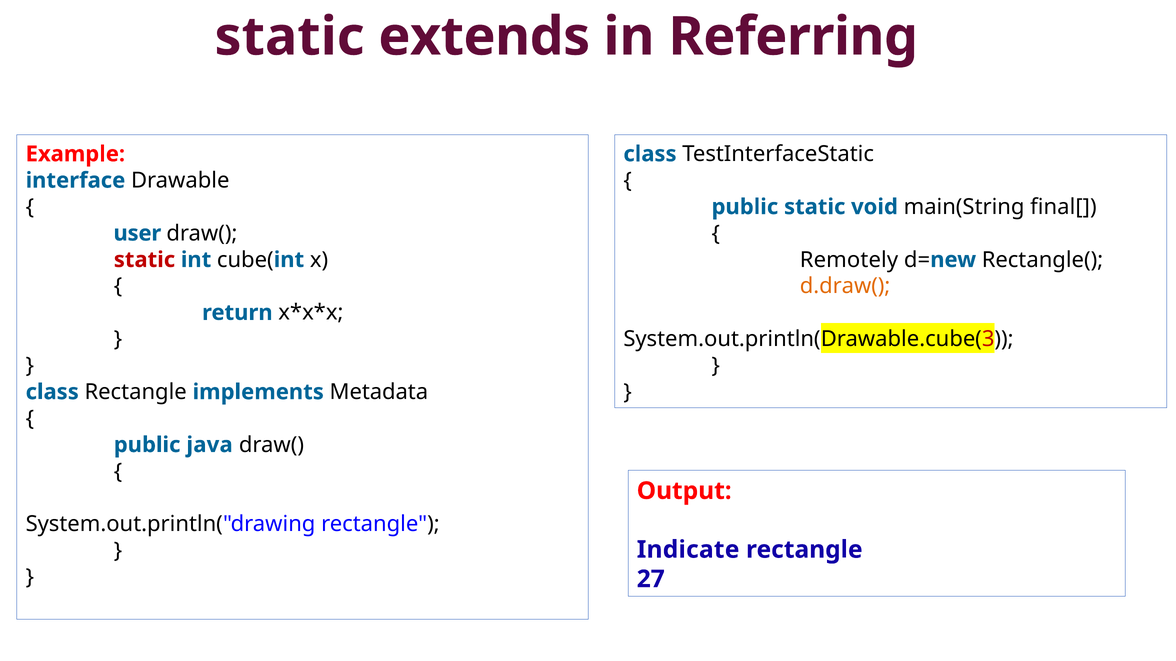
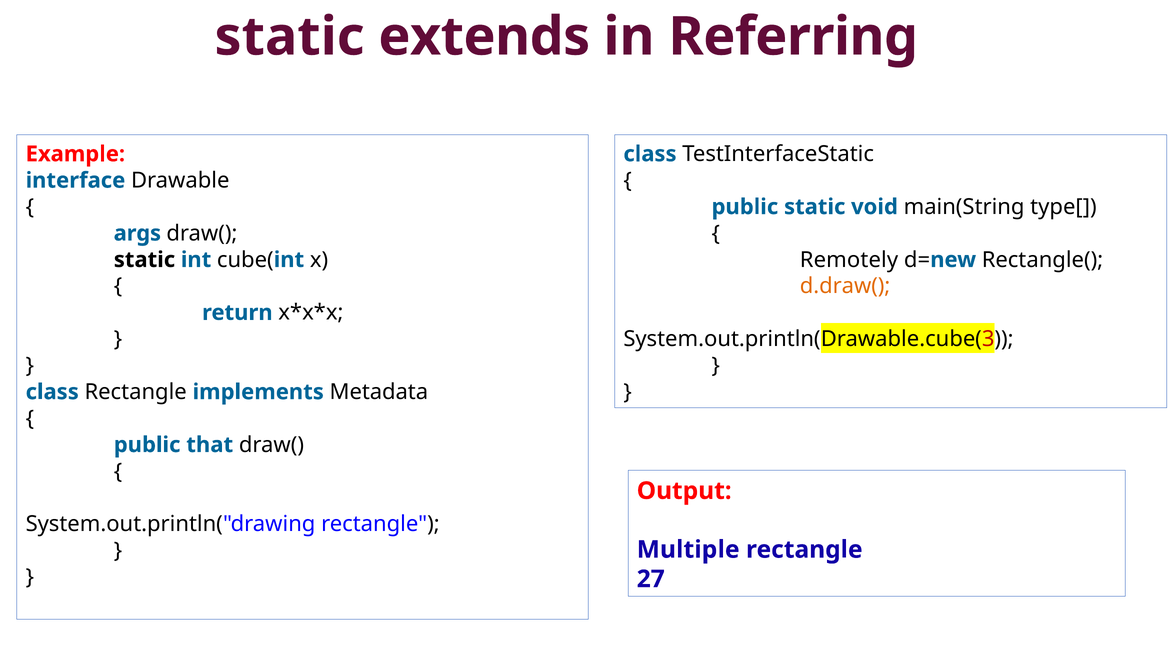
final[: final[ -> type[ (1063, 207)
user: user -> args (137, 233)
static colour: red -> black (144, 260)
java: java -> that (210, 445)
Indicate: Indicate -> Multiple (688, 550)
